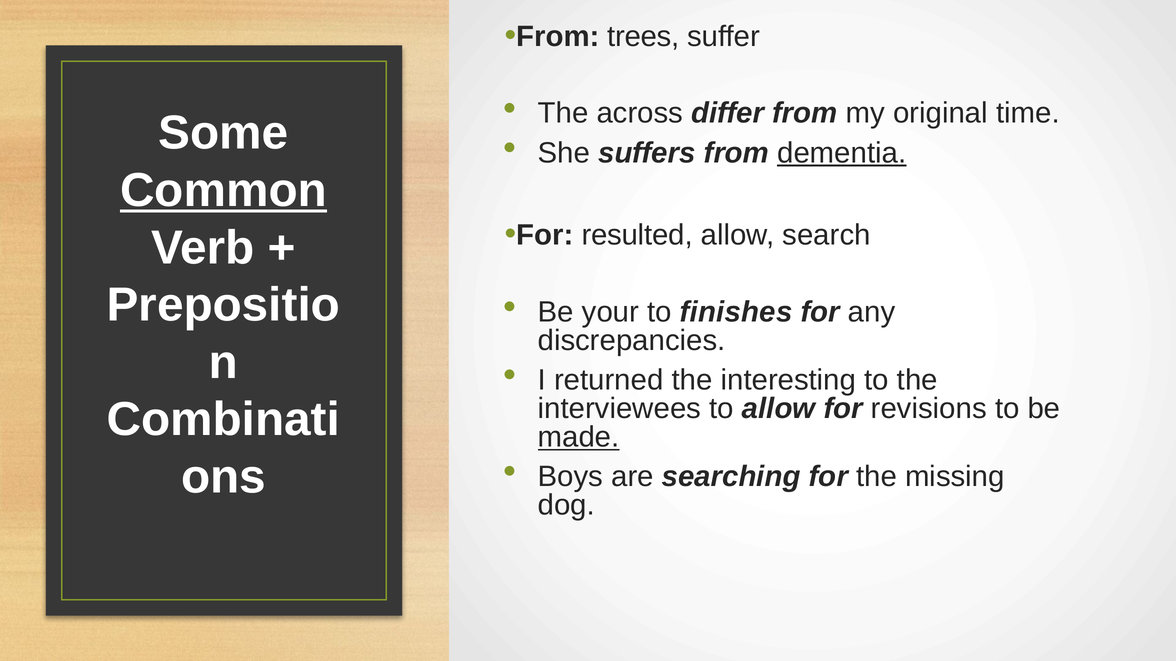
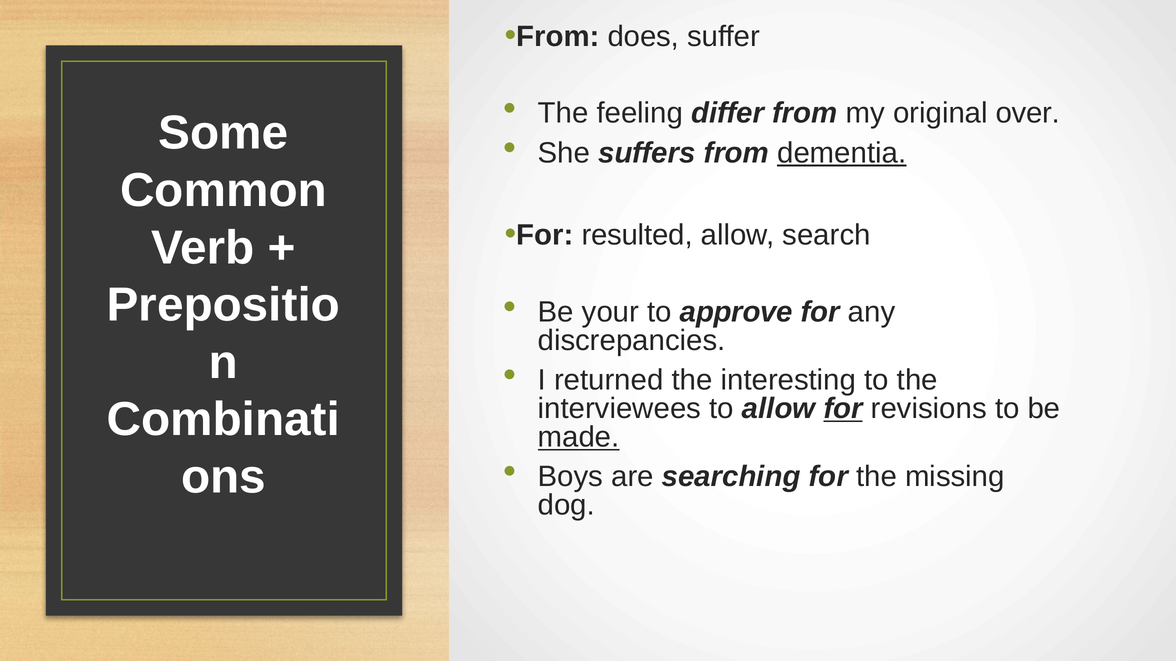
trees: trees -> does (643, 37)
across: across -> feeling (640, 113)
time: time -> over (1028, 113)
Common underline: present -> none (223, 191)
finishes: finishes -> approve (736, 312)
for underline: none -> present (843, 409)
